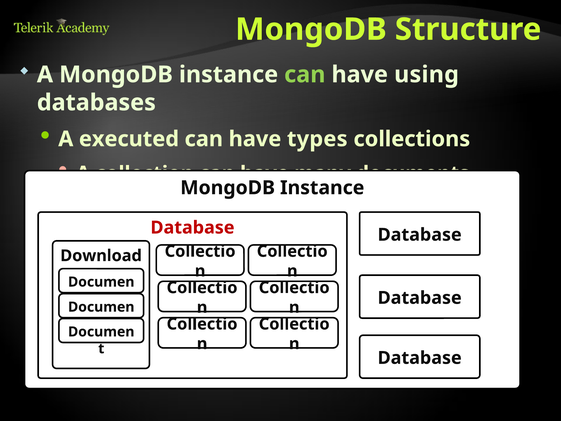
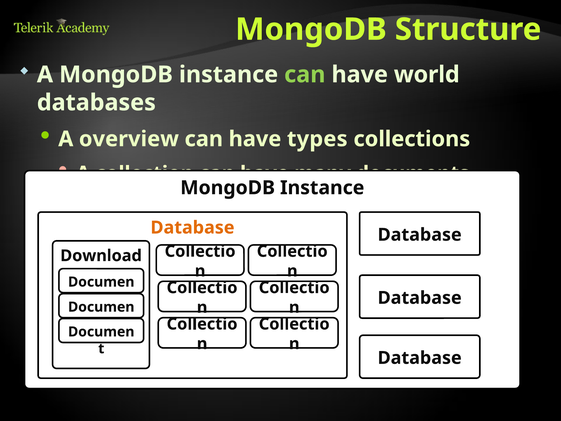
using: using -> world (427, 75)
executed: executed -> overview (129, 139)
Database colour: red -> orange (192, 227)
